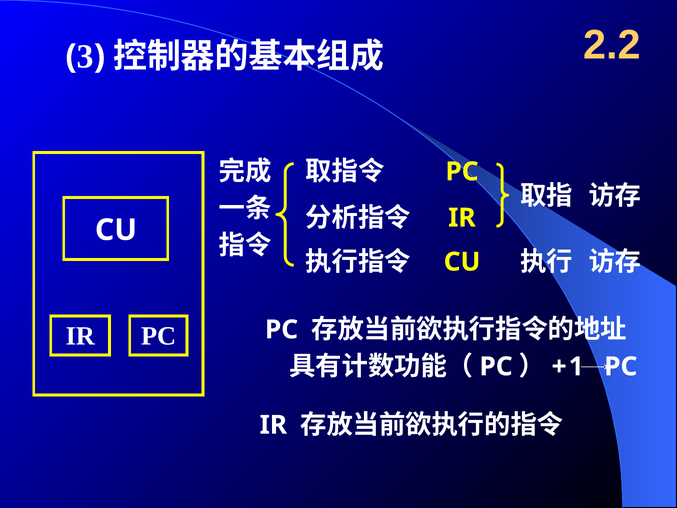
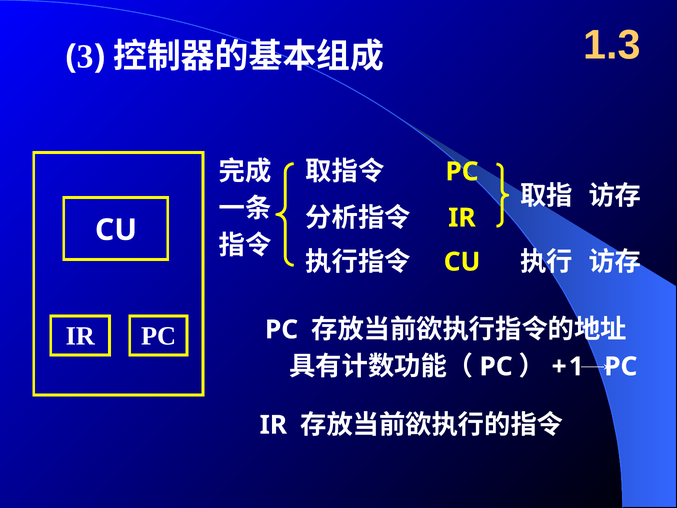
2.2: 2.2 -> 1.3 (612, 45)
